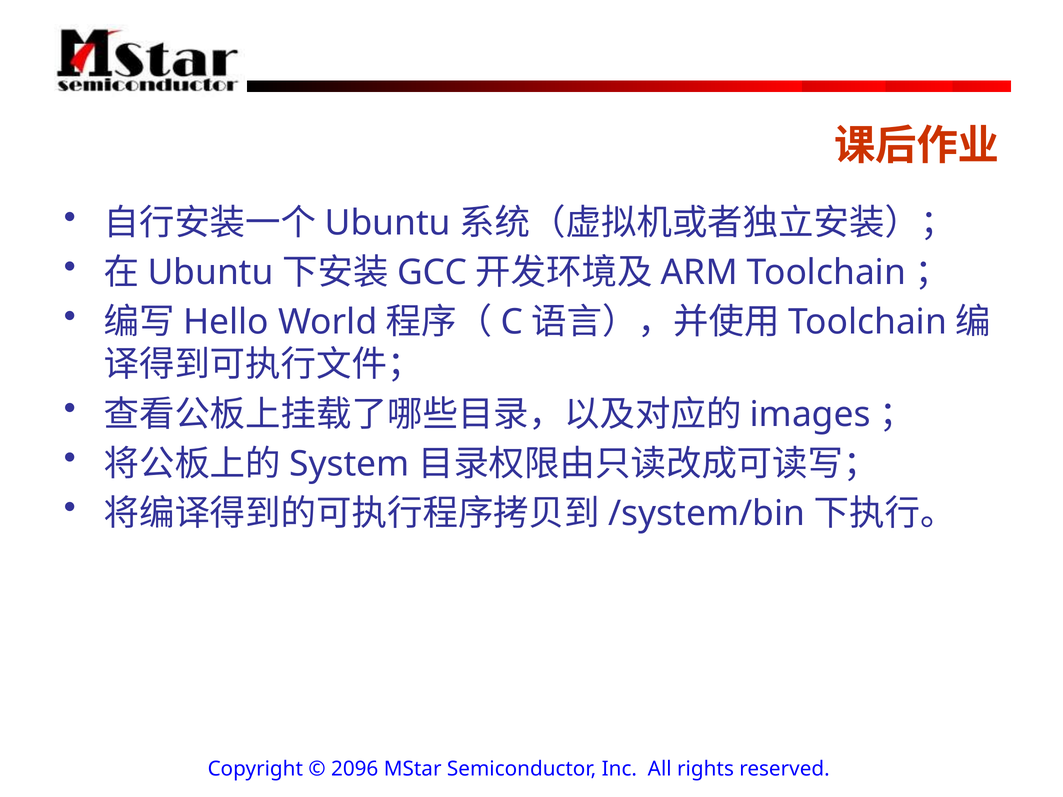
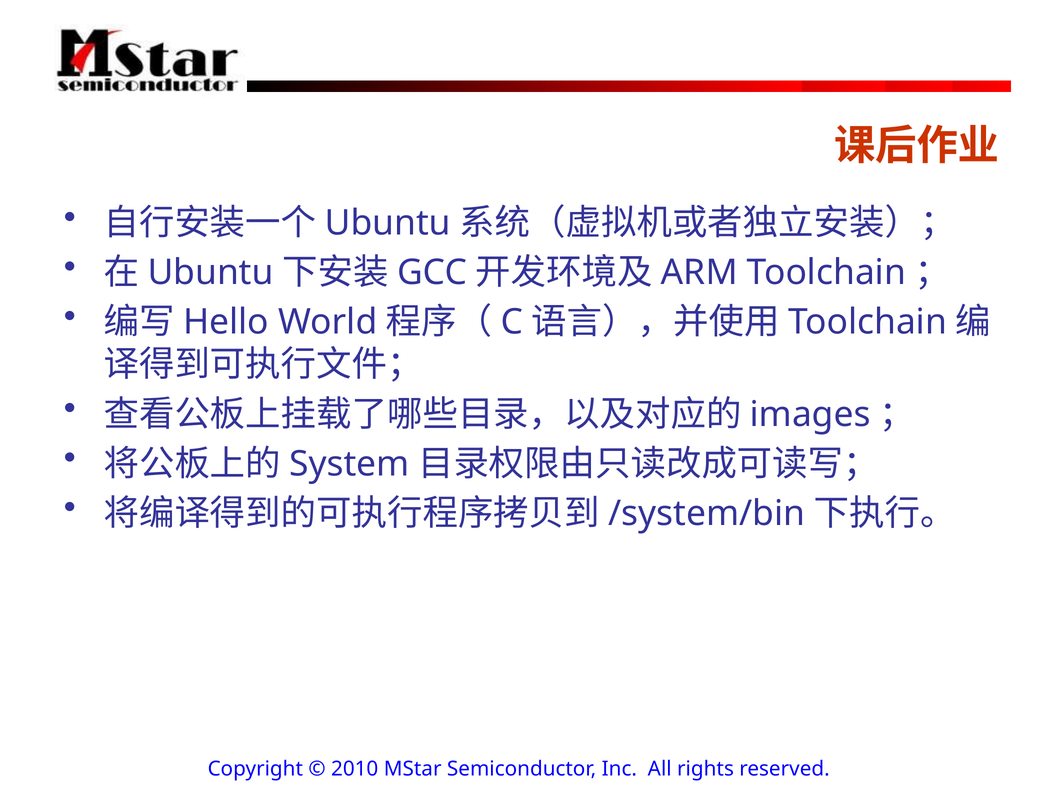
2096: 2096 -> 2010 (355, 769)
